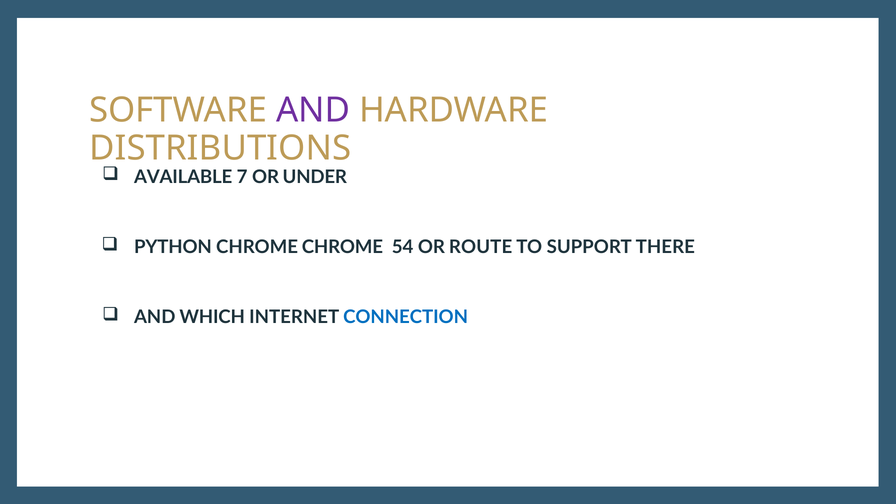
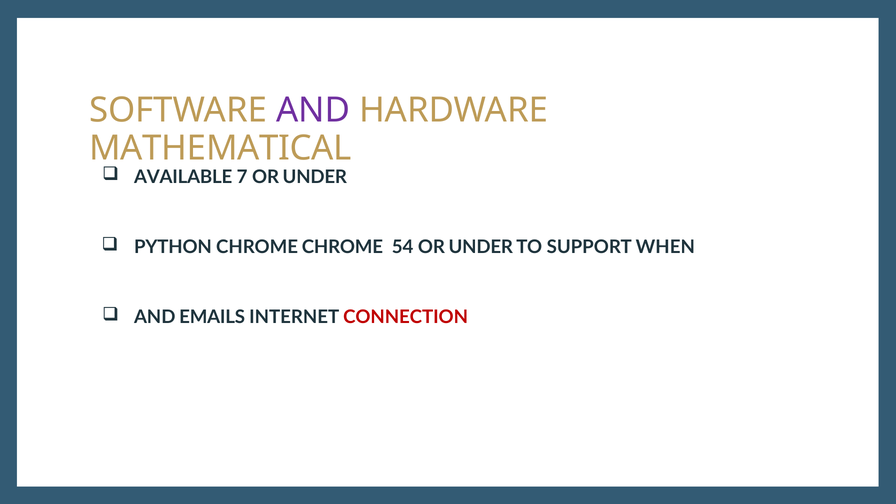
DISTRIBUTIONS: DISTRIBUTIONS -> MATHEMATICAL (220, 148)
54 OR ROUTE: ROUTE -> UNDER (481, 247)
THERE: THERE -> WHEN (665, 247)
WHICH: WHICH -> EMAILS (212, 317)
CONNECTION colour: blue -> red (406, 317)
